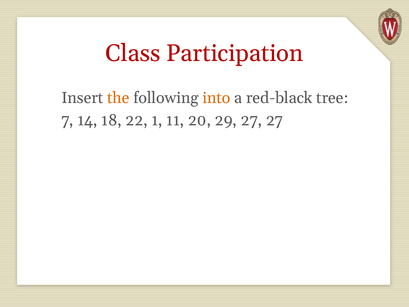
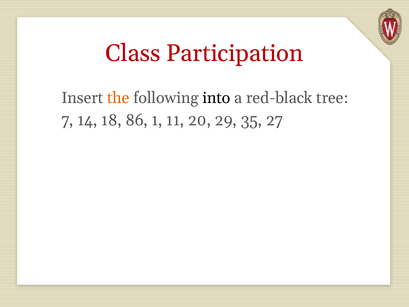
into colour: orange -> black (216, 98)
22: 22 -> 86 (137, 120)
29 27: 27 -> 35 (252, 120)
